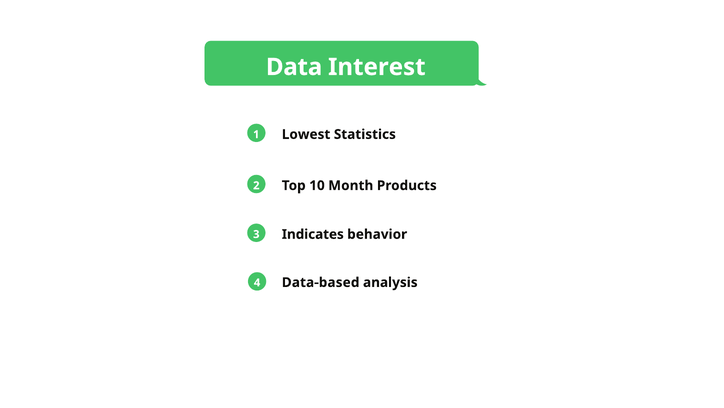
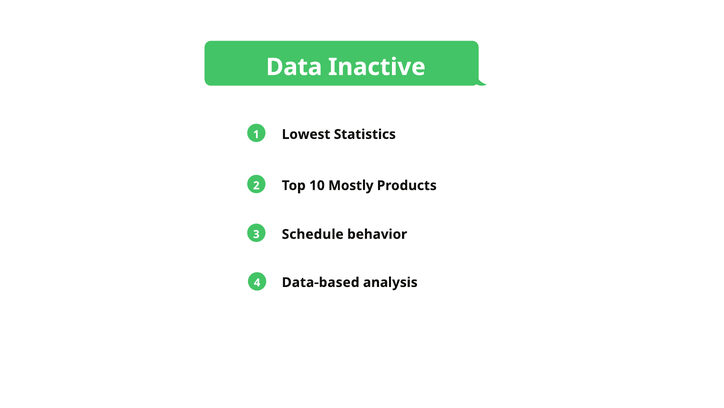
Interest: Interest -> Inactive (377, 67)
Month: Month -> Mostly (351, 185)
Indicates: Indicates -> Schedule (313, 234)
